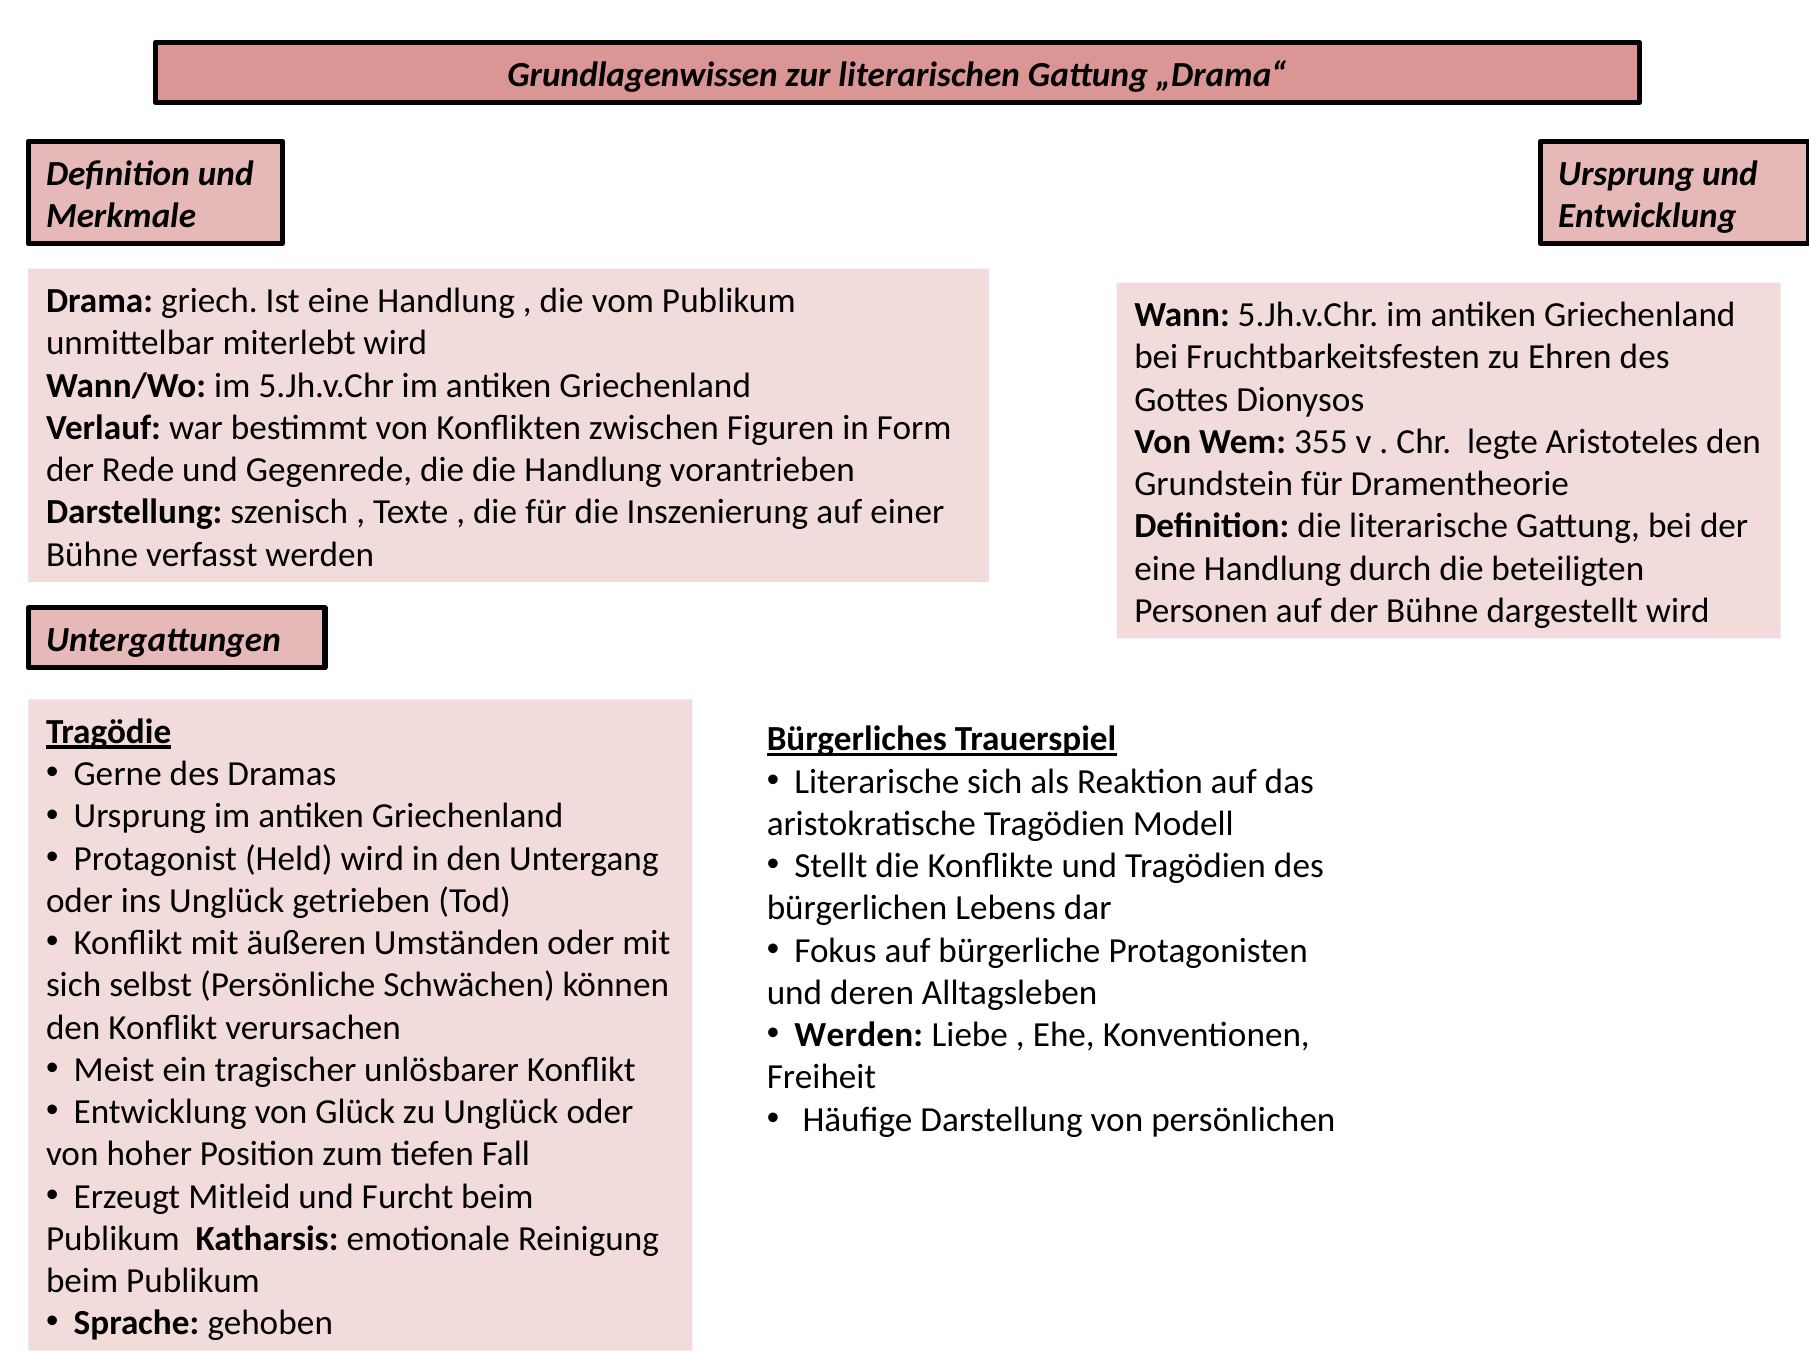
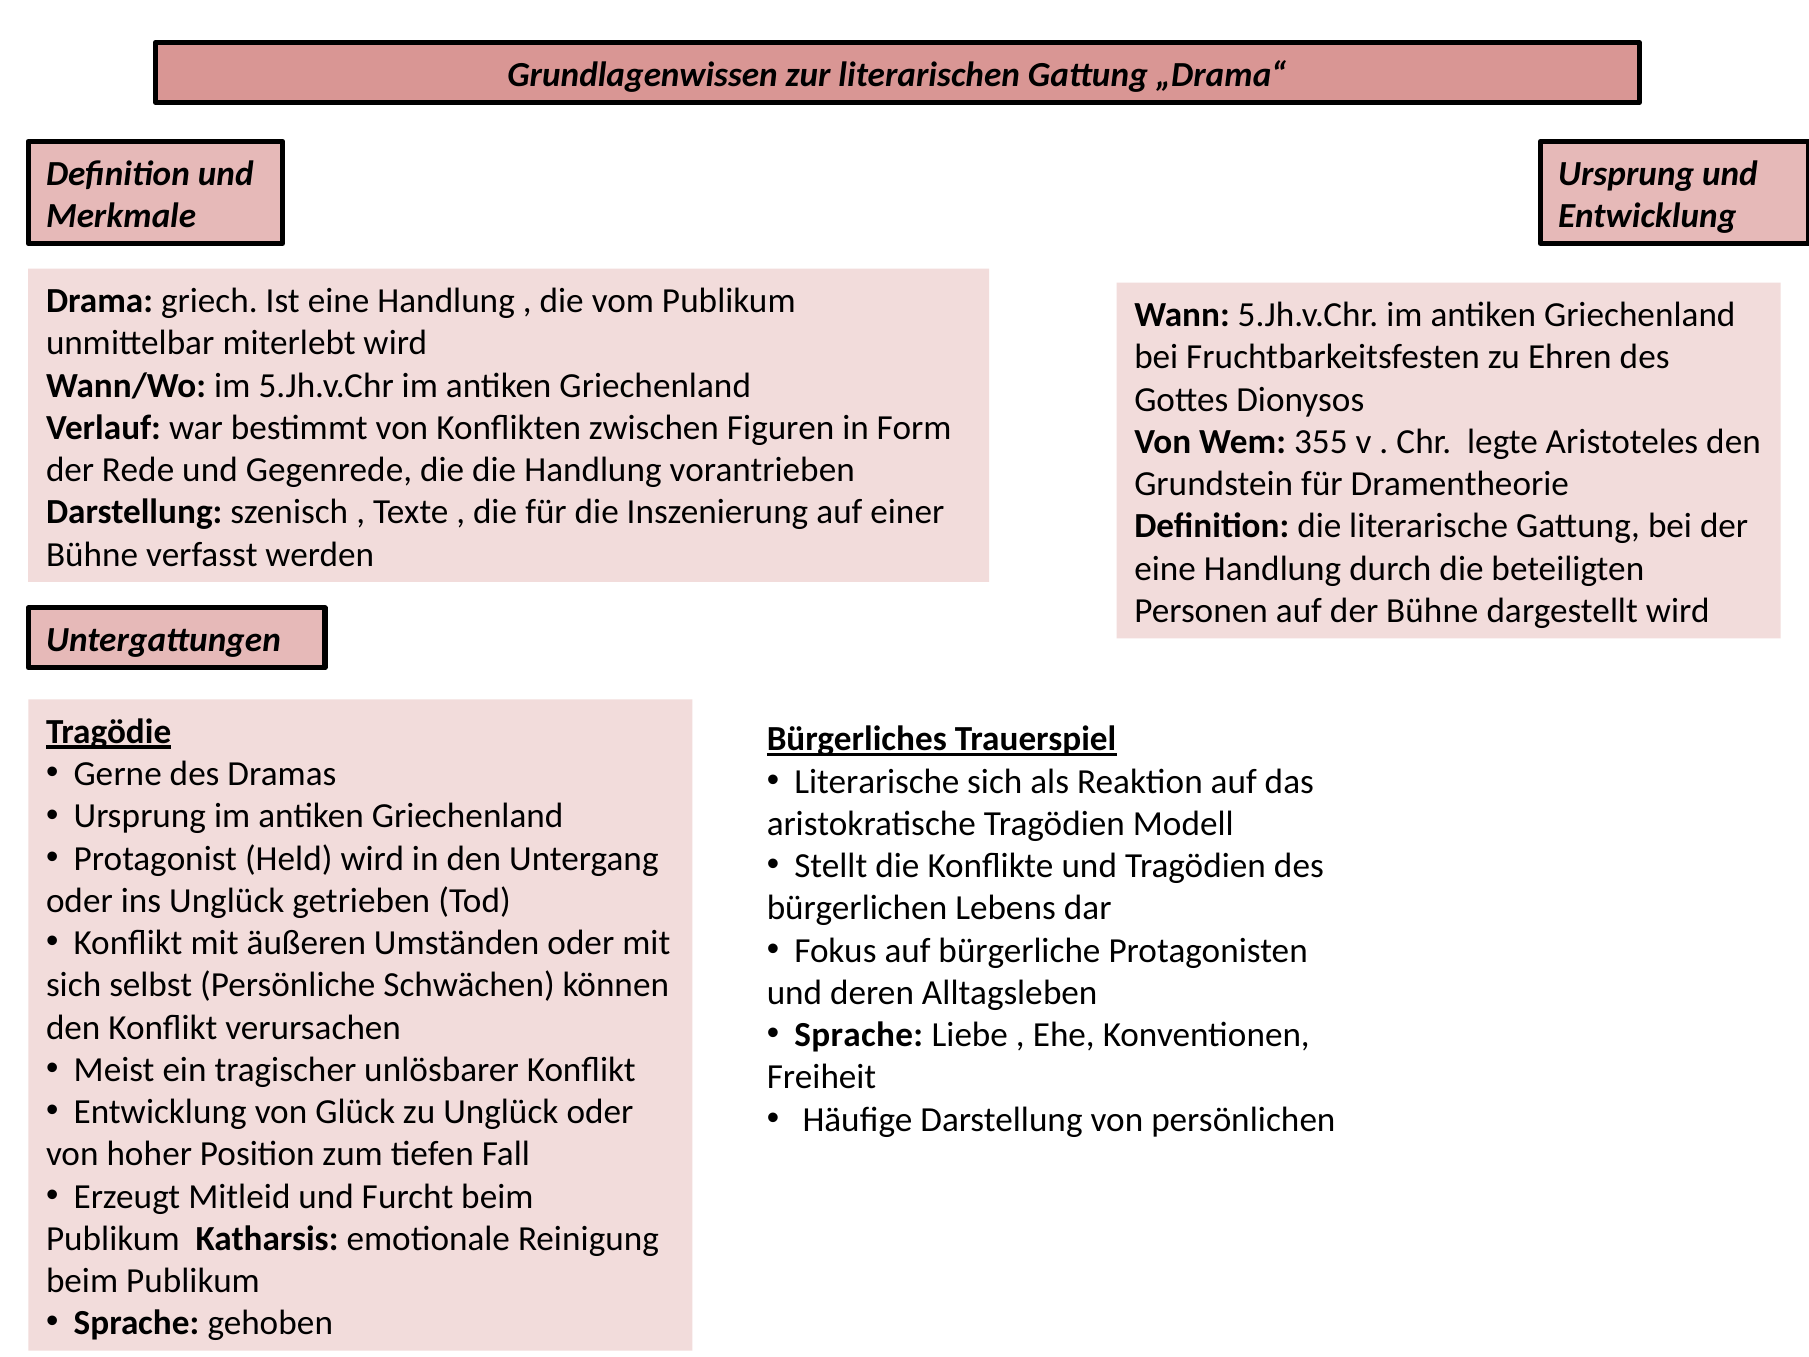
Werden: Werden -> Sprache (859, 1035)
